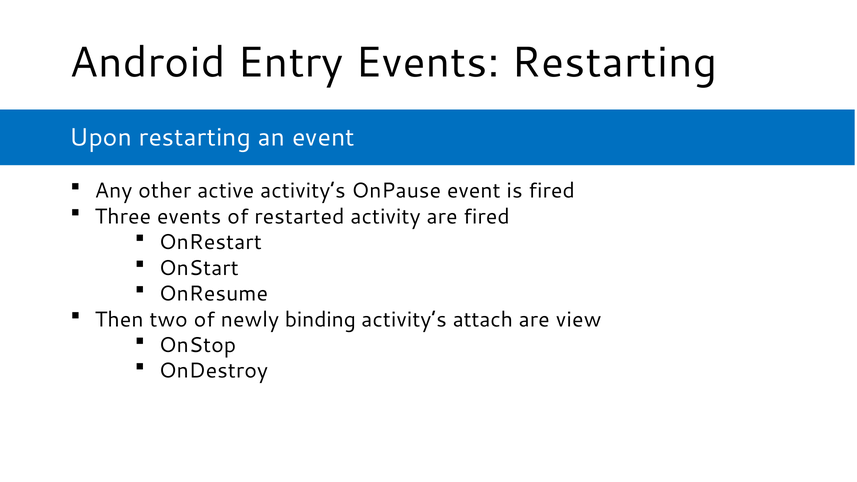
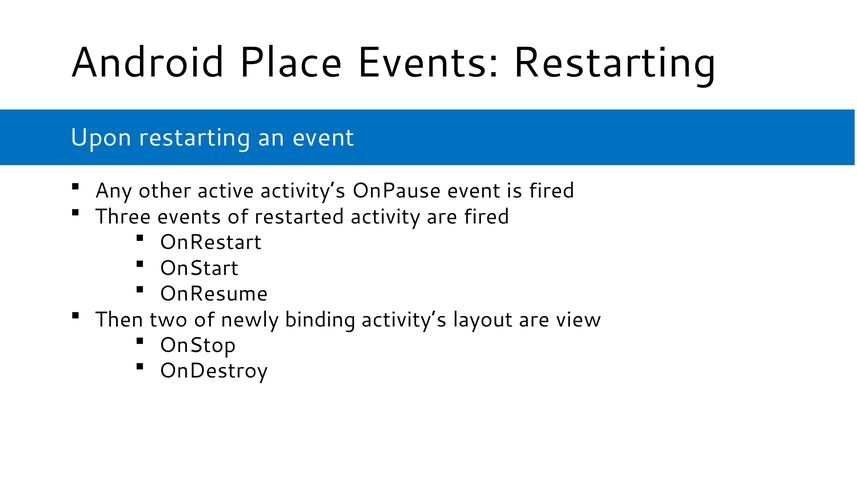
Entry: Entry -> Place (290, 63)
attach: attach -> layout (483, 319)
